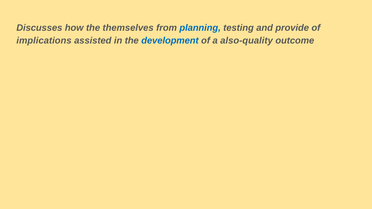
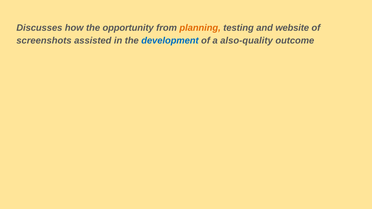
themselves: themselves -> opportunity (128, 28)
planning colour: blue -> orange (200, 28)
provide: provide -> website (292, 28)
implications: implications -> screenshots (44, 41)
